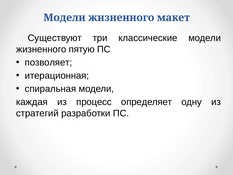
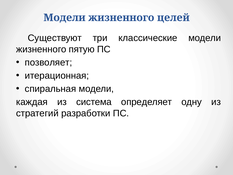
макет: макет -> целей (173, 18)
процесс: процесс -> система (94, 102)
